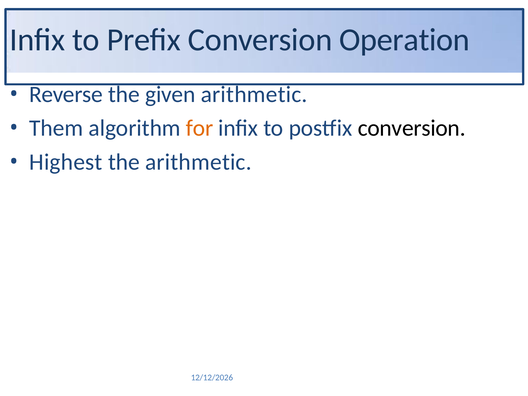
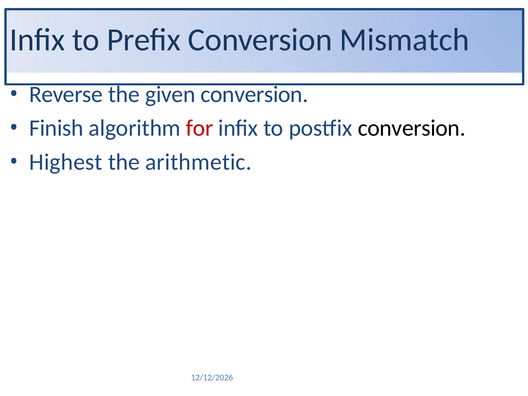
Operation: Operation -> Mismatch (404, 40)
given arithmetic: arithmetic -> conversion (254, 94)
Them: Them -> Finish (56, 128)
for colour: orange -> red (200, 128)
